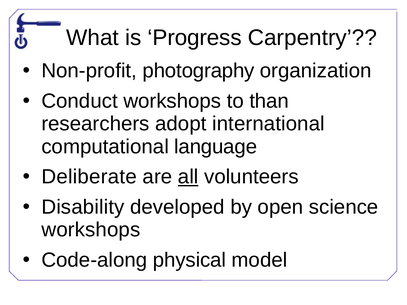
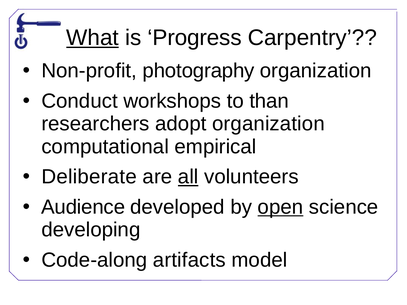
What underline: none -> present (92, 38)
adopt international: international -> organization (268, 124)
language: language -> empirical (216, 147)
Disability: Disability -> Audience (83, 207)
open underline: none -> present (280, 207)
workshops: workshops -> developing (91, 230)
physical: physical -> artifacts (189, 260)
